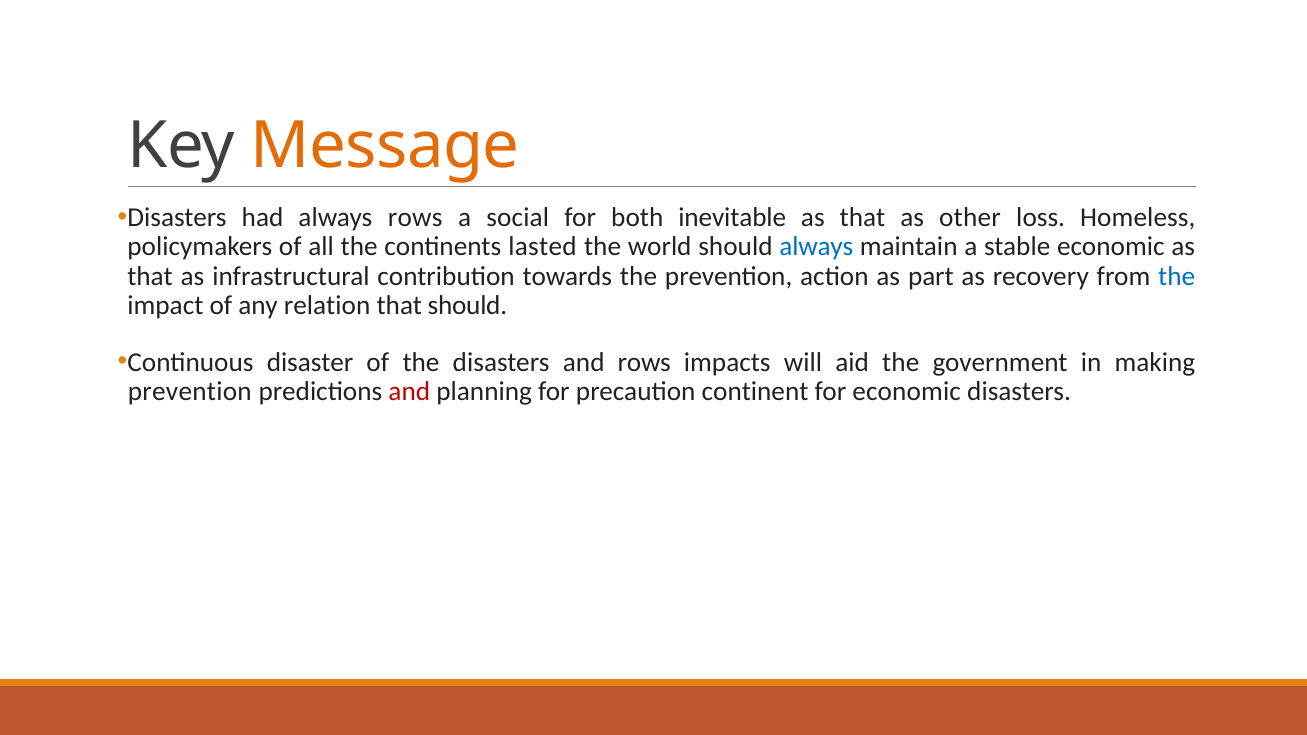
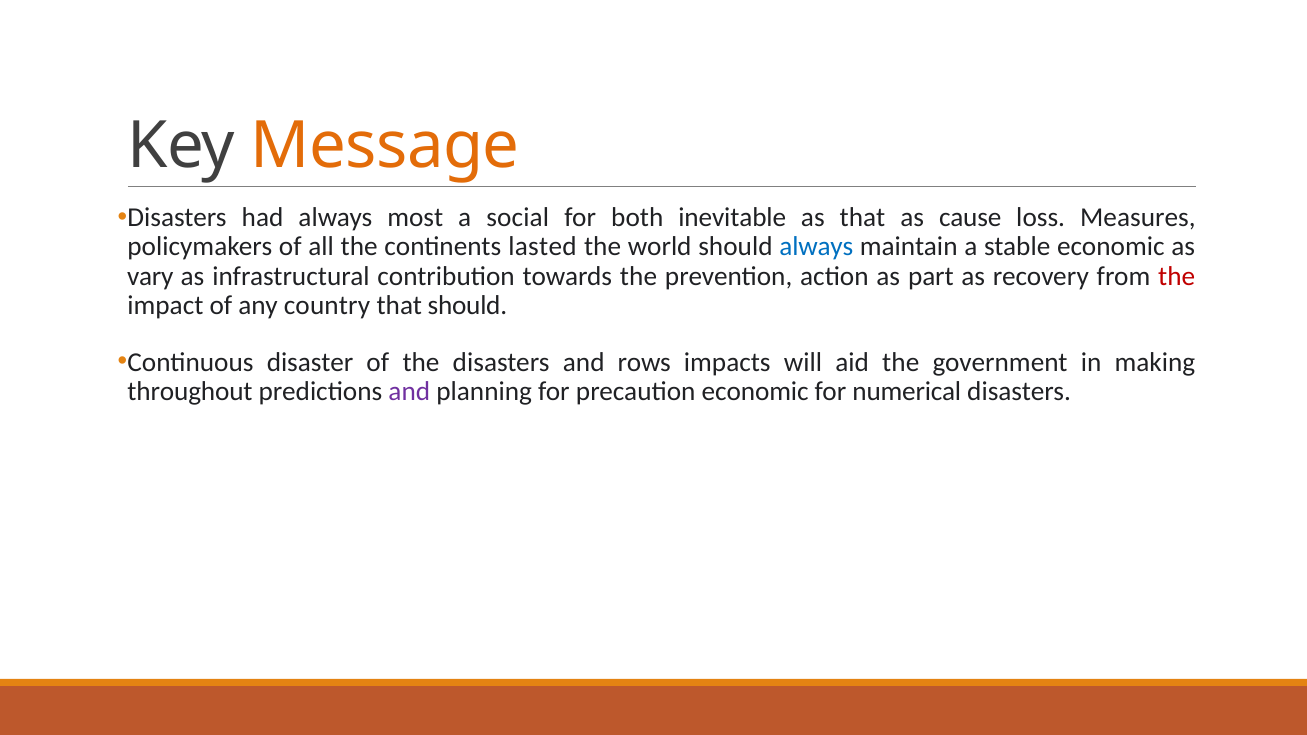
always rows: rows -> most (415, 217)
other: other -> cause (970, 217)
Homeless: Homeless -> Measures (1138, 217)
that: that -> vary (150, 276)
the colour: blue -> red (1177, 276)
relation: relation -> country (327, 306)
prevention: prevention -> throughout (190, 392)
and colour: red -> purple (409, 392)
precaution continent: continent -> economic (755, 392)
for economic: economic -> numerical (907, 392)
